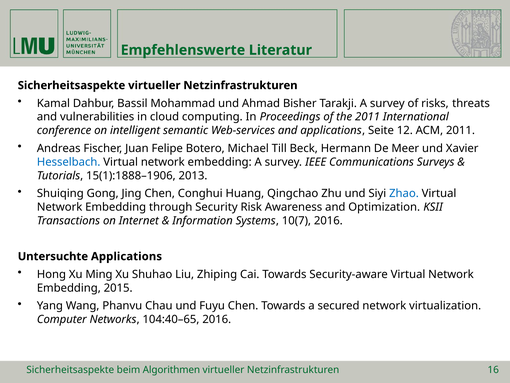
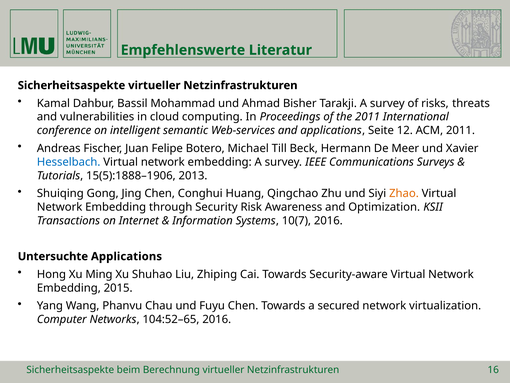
15(1):1888–1906: 15(1):1888–1906 -> 15(5):1888–1906 (131, 175)
Zhao colour: blue -> orange (404, 193)
104:40–65: 104:40–65 -> 104:52–65 (171, 319)
Algorithmen: Algorithmen -> Berechnung (171, 369)
